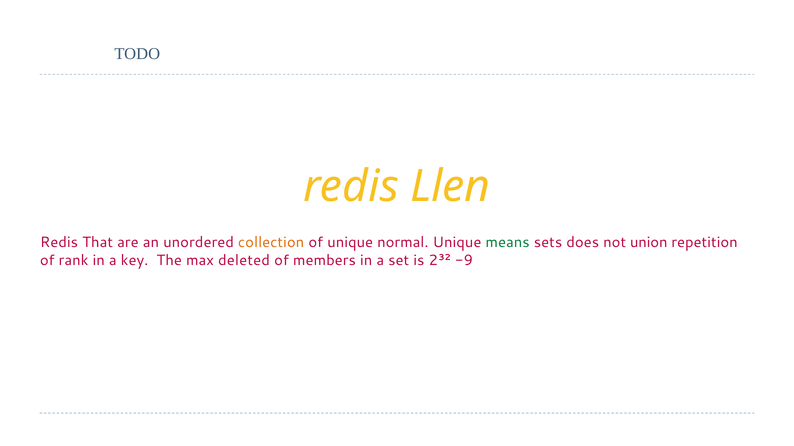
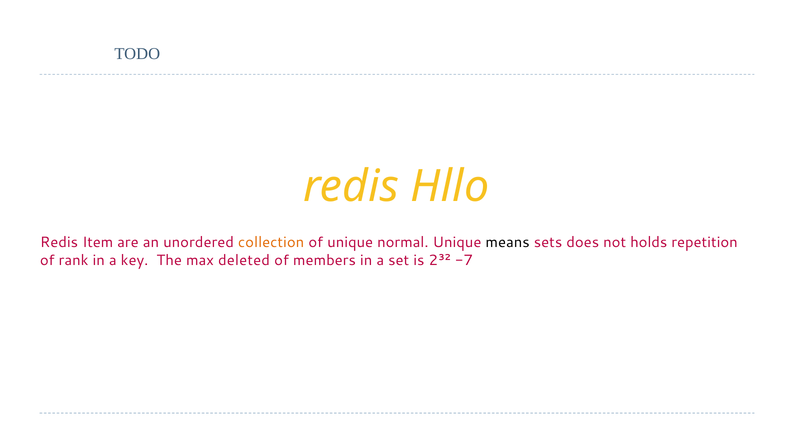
Llen: Llen -> Hllo (450, 187)
That: That -> Item (98, 243)
means colour: green -> black (508, 243)
union: union -> holds (649, 243)
-9: -9 -> -7 (464, 261)
